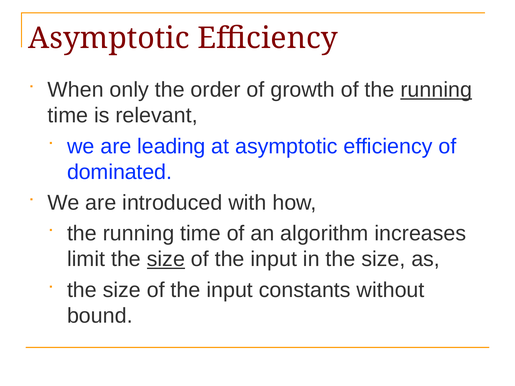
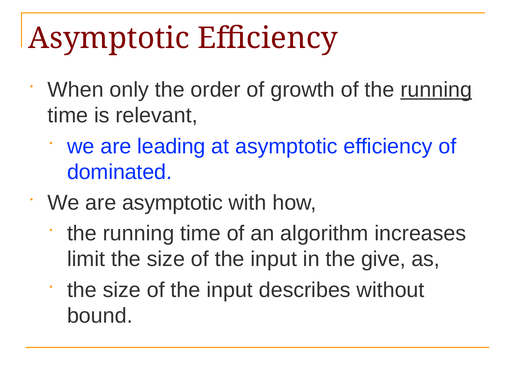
are introduced: introduced -> asymptotic (172, 203)
size underline: present -> none (166, 259)
in the size: size -> give (383, 259)
constants: constants -> describes (305, 290)
